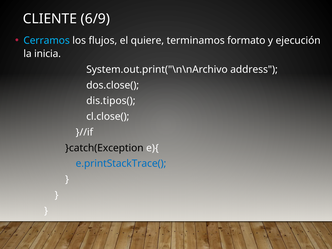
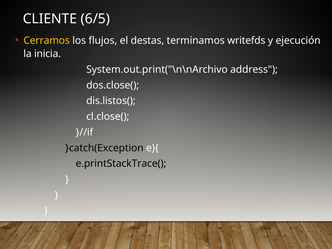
6/9: 6/9 -> 6/5 (95, 19)
Cerramos colour: light blue -> yellow (47, 40)
quiere: quiere -> destas (147, 40)
formato: formato -> writefds (246, 40)
dis.tipos(: dis.tipos( -> dis.listos( (111, 101)
e.printStackTrace( colour: blue -> black (121, 164)
